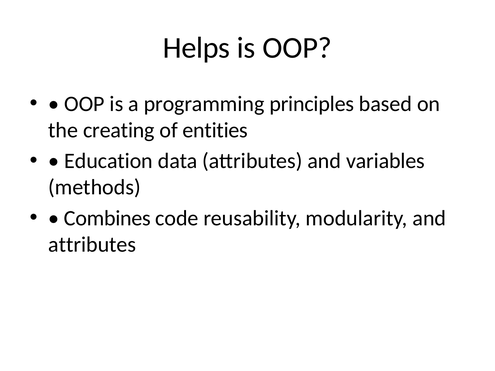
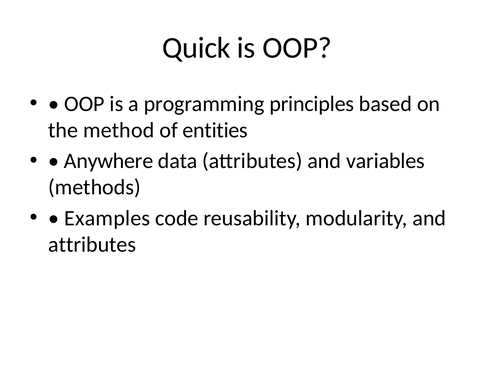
Helps: Helps -> Quick (196, 48)
creating: creating -> method (119, 130)
Education: Education -> Anywhere (109, 161)
Combines: Combines -> Examples (107, 218)
